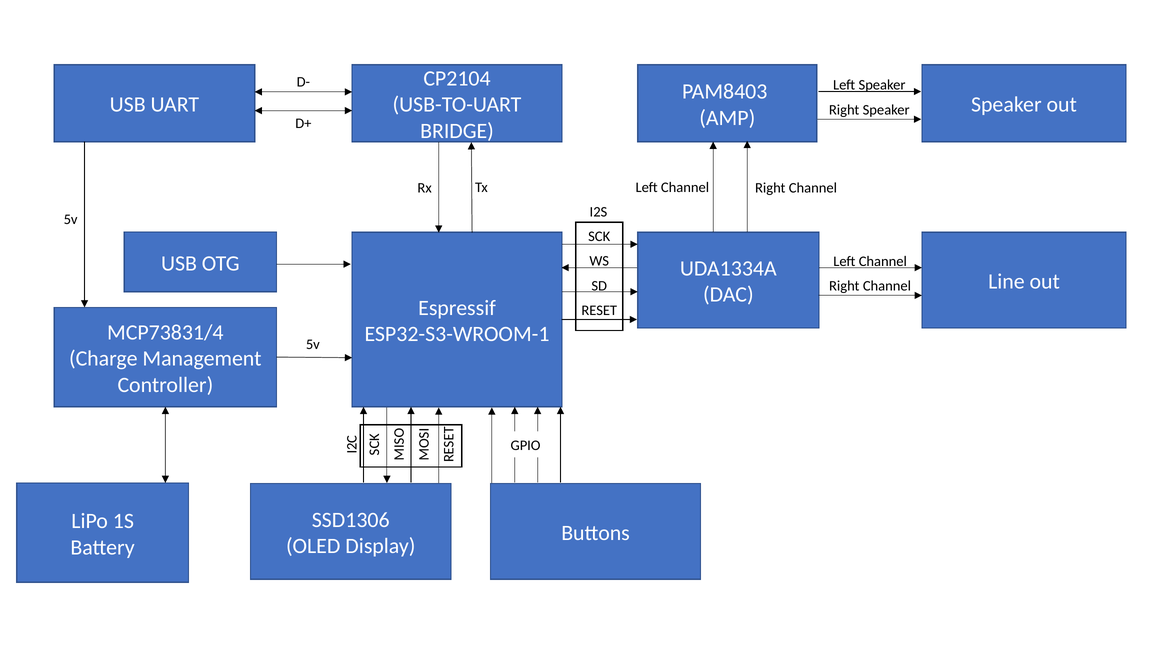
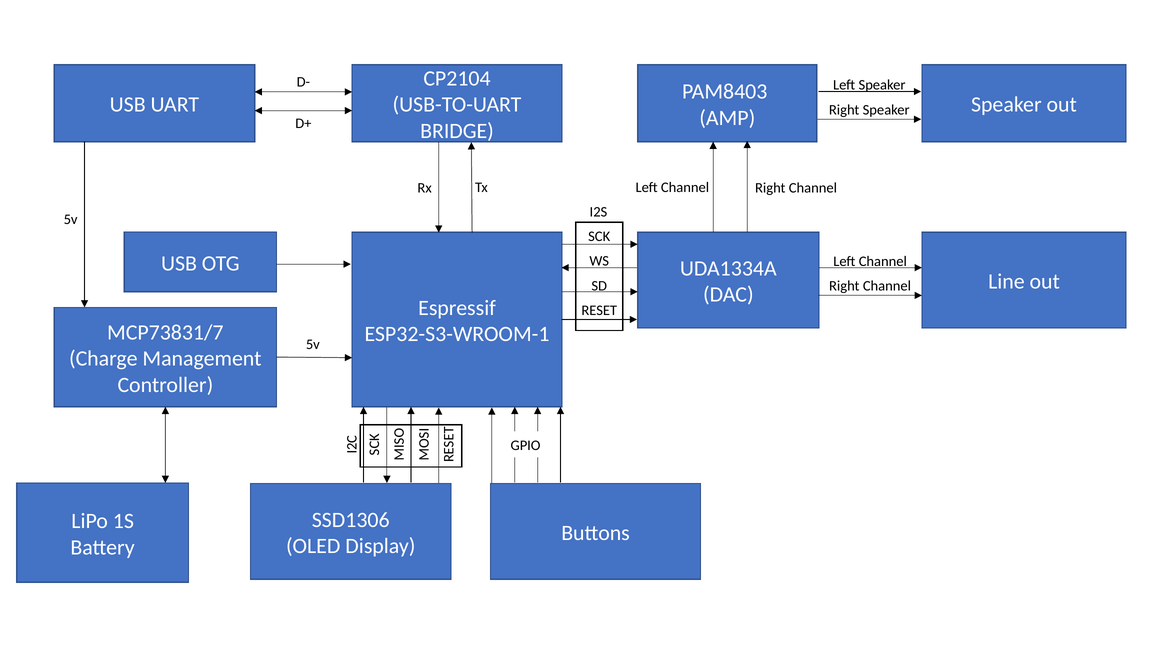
MCP73831/4: MCP73831/4 -> MCP73831/7 (165, 333)
